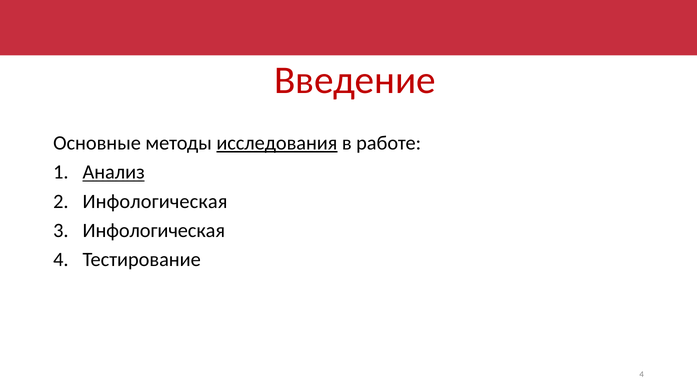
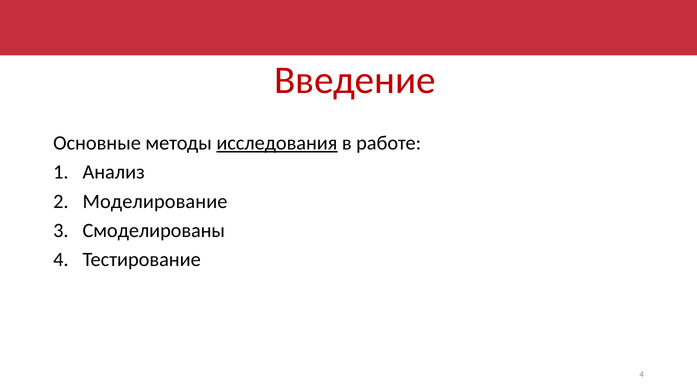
Анализ underline: present -> none (114, 172)
Инфологическая: Инфологическая -> Моделирование (155, 201)
Инфологическая: Инфологическая -> Смоделированы (154, 231)
